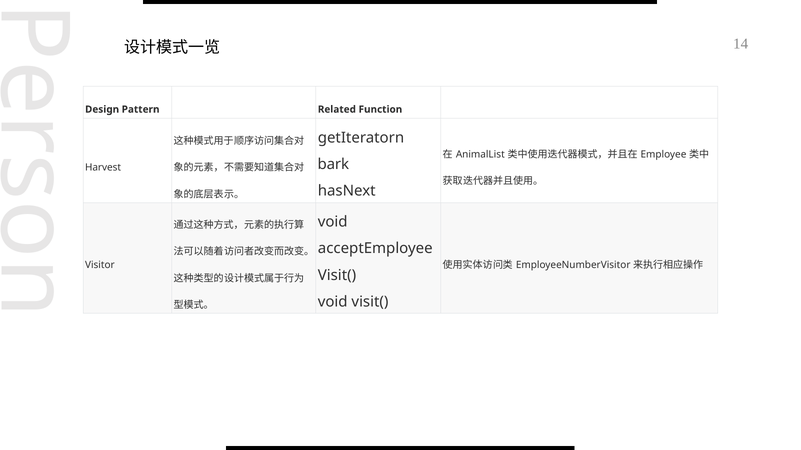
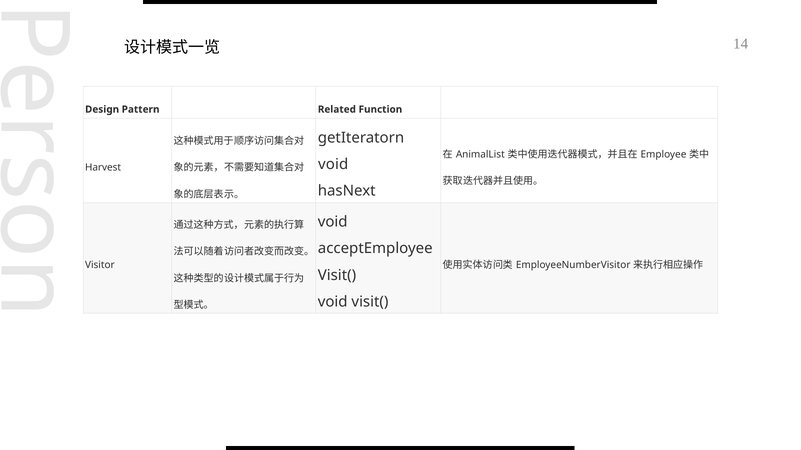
bark: bark -> void (333, 165)
